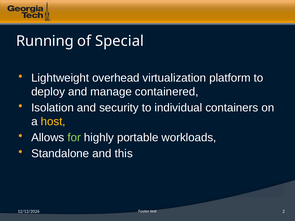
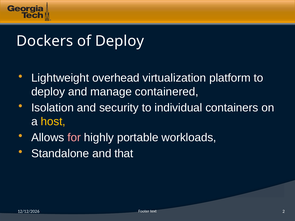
Running: Running -> Dockers (45, 41)
of Special: Special -> Deploy (119, 41)
for colour: light green -> pink (74, 138)
this: this -> that (124, 154)
